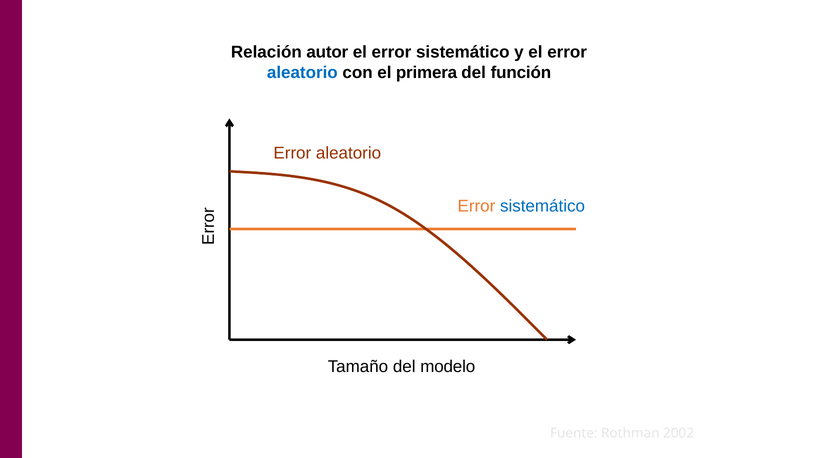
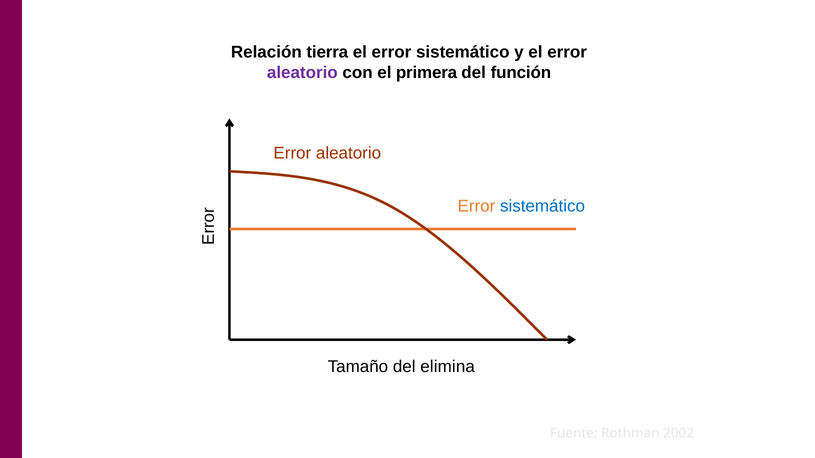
autor: autor -> tierra (327, 52)
aleatorio colour: blue -> purple (302, 73)
modelo: modelo -> elimina (448, 367)
